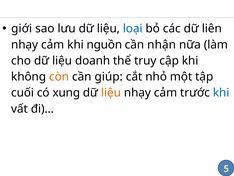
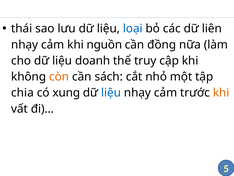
giới: giới -> thái (22, 29)
nhận: nhận -> đồng (162, 45)
giúp: giúp -> sách (109, 77)
cuối: cuối -> chia (22, 93)
liệu colour: orange -> blue (111, 93)
khi colour: blue -> orange (221, 93)
